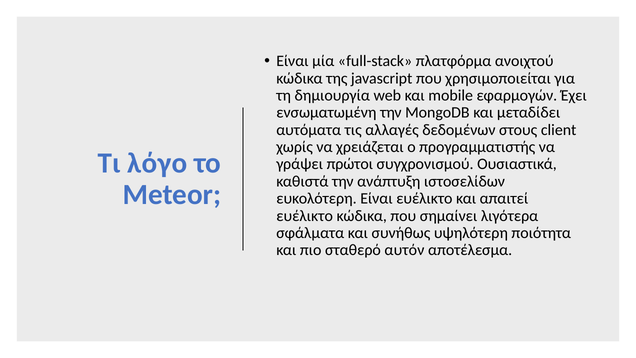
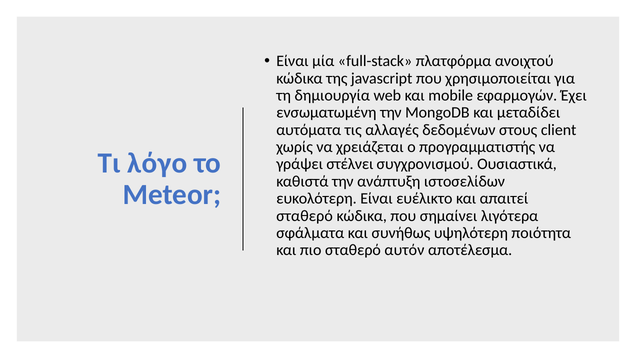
πρώτοι: πρώτοι -> στέλνει (350, 164)
ευέλικτο: ευέλικτο -> σταθερό (305, 216)
